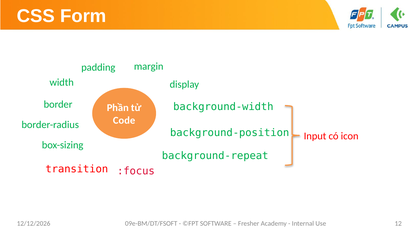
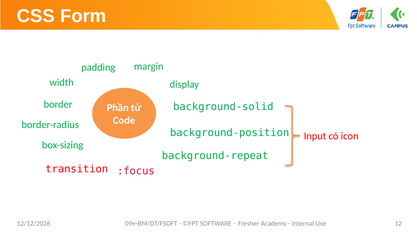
background-width: background-width -> background-solid (223, 107)
